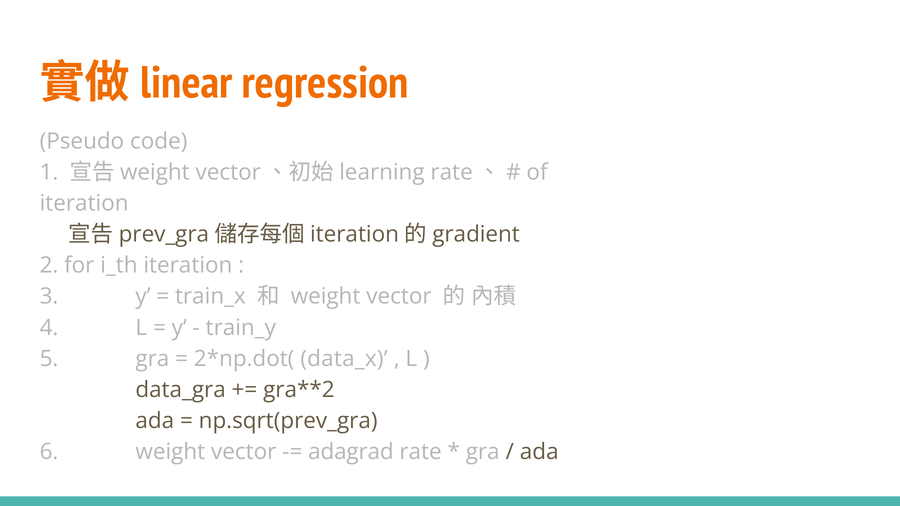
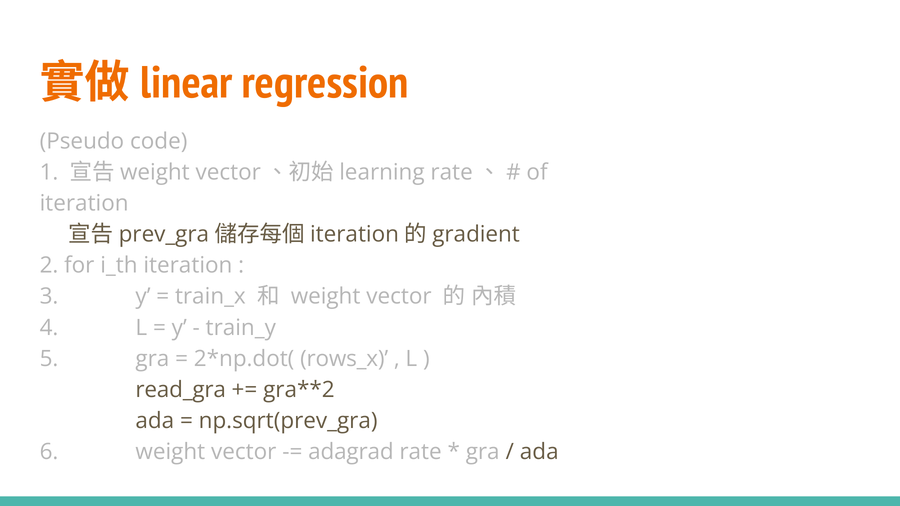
data_x: data_x -> rows_x (344, 359)
data_gra: data_gra -> read_gra (181, 390)
